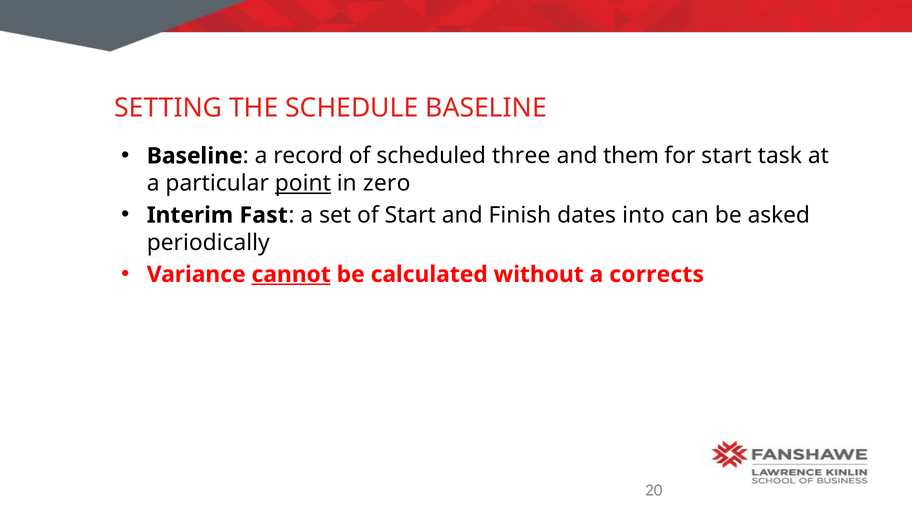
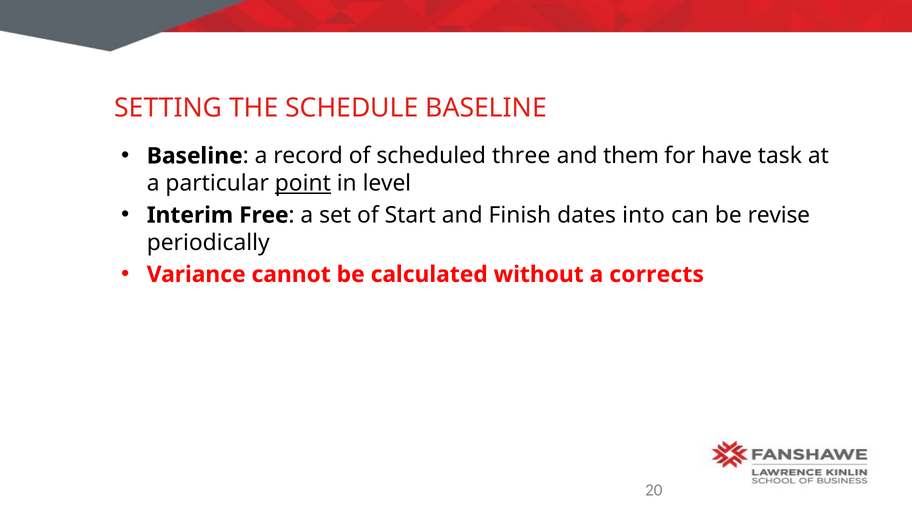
for start: start -> have (727, 156)
zero: zero -> level (387, 183)
Fast: Fast -> Free (264, 215)
asked: asked -> revise (779, 215)
cannot underline: present -> none (291, 274)
